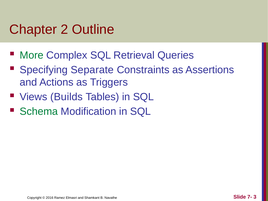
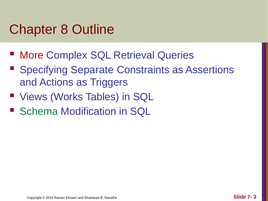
2: 2 -> 8 (64, 30)
More colour: green -> red (32, 55)
Builds: Builds -> Works (67, 97)
